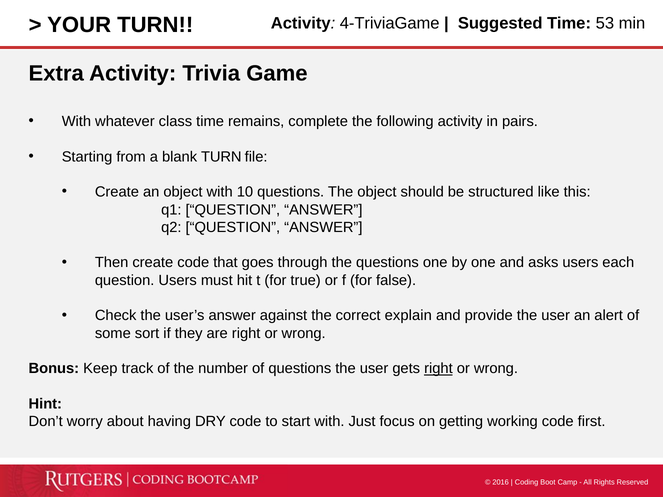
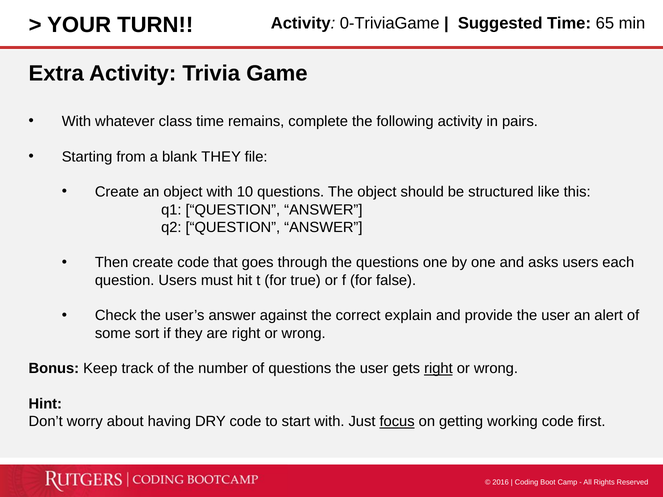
4-TriviaGame: 4-TriviaGame -> 0-TriviaGame (390, 23)
53: 53 -> 65 (605, 23)
blank TURN: TURN -> THEY (221, 157)
focus underline: none -> present (397, 422)
